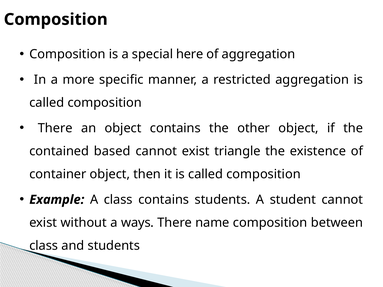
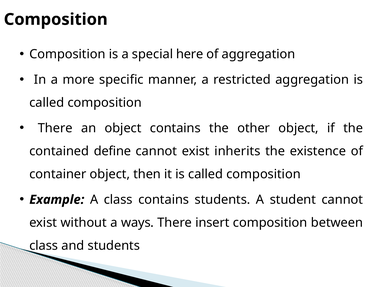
based: based -> define (112, 151)
triangle: triangle -> inherits (237, 151)
name: name -> insert (212, 223)
